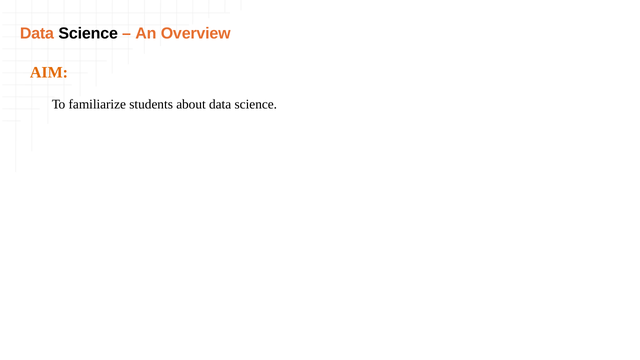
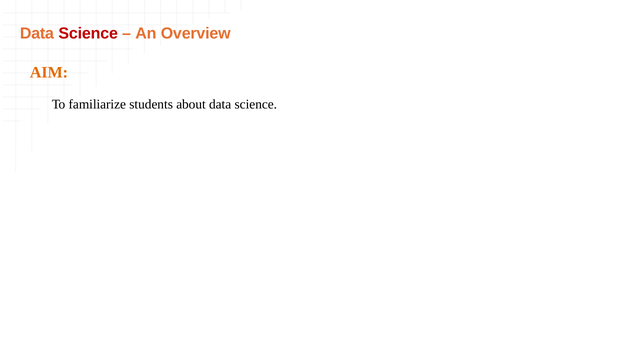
Science colour: black -> red (88, 33)
